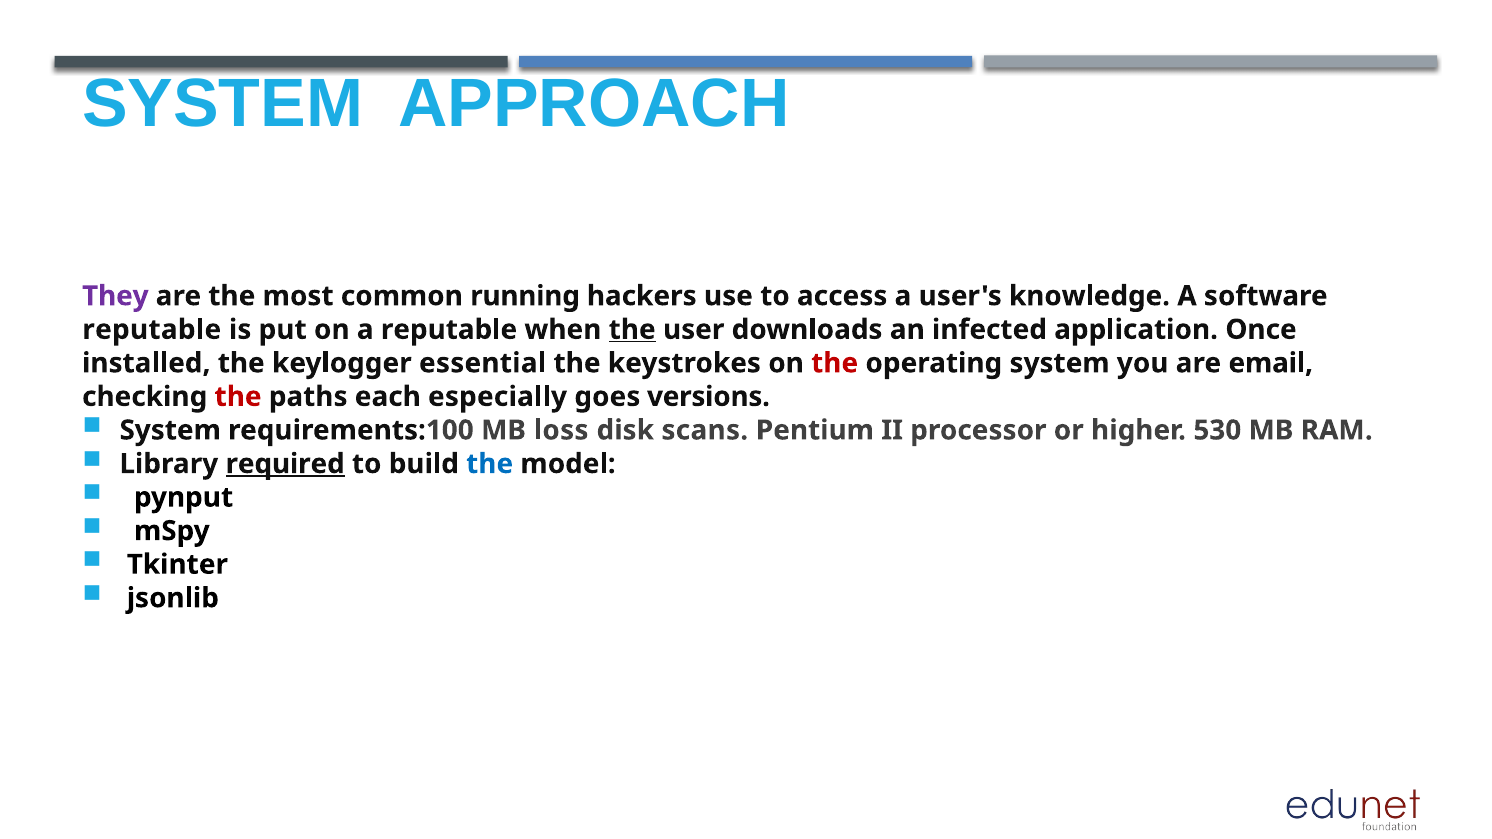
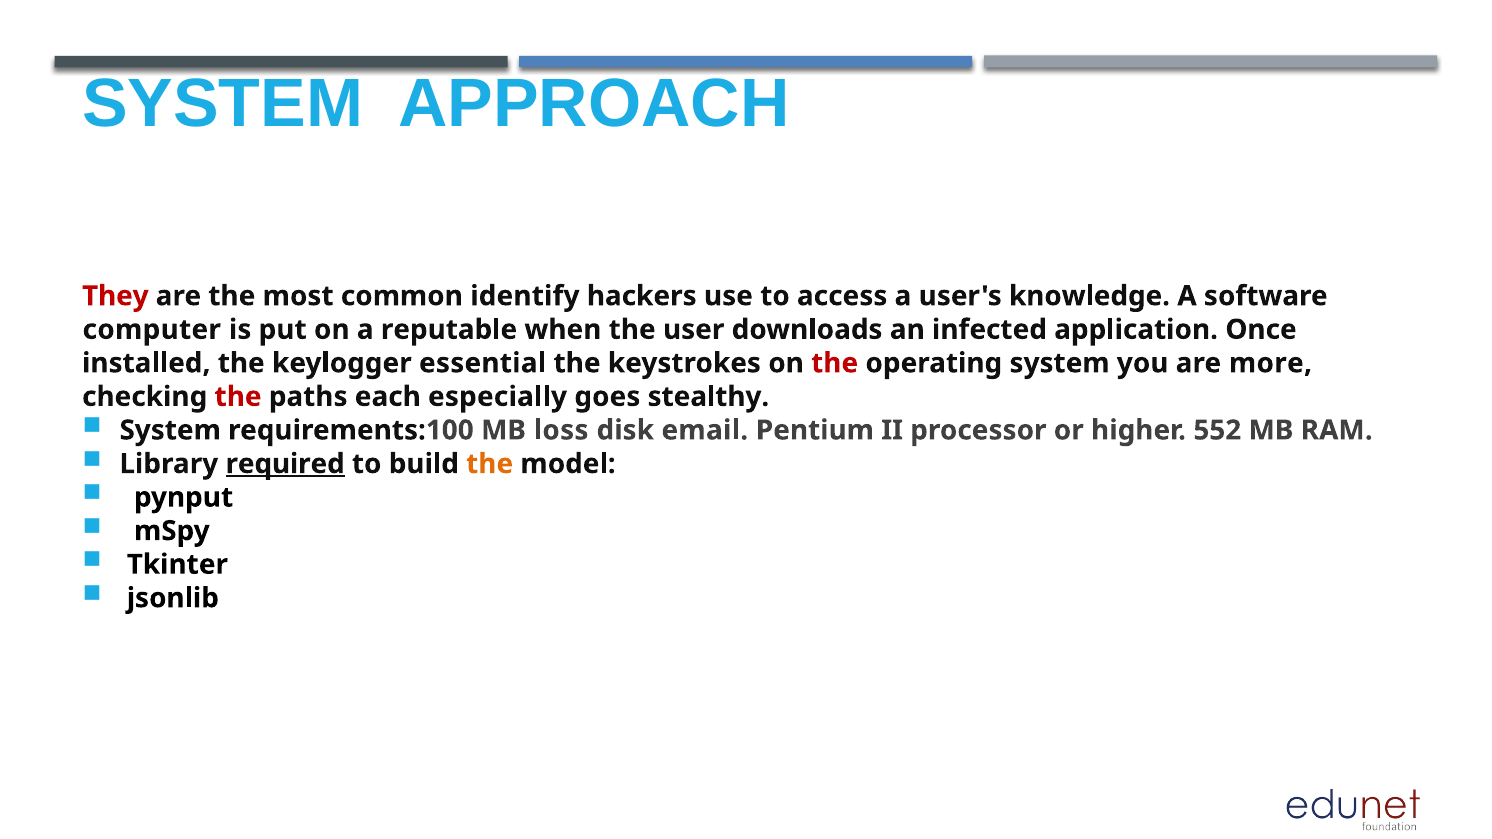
They colour: purple -> red (115, 296)
running: running -> identify (525, 296)
reputable: reputable -> computer (152, 330)
the underline: present -> none (632, 330)
email: email -> more (1270, 363)
versions: versions -> stealthy (708, 397)
scans: scans -> email (705, 430)
530: 530 -> 552 (1217, 430)
the colour: blue -> orange (490, 464)
